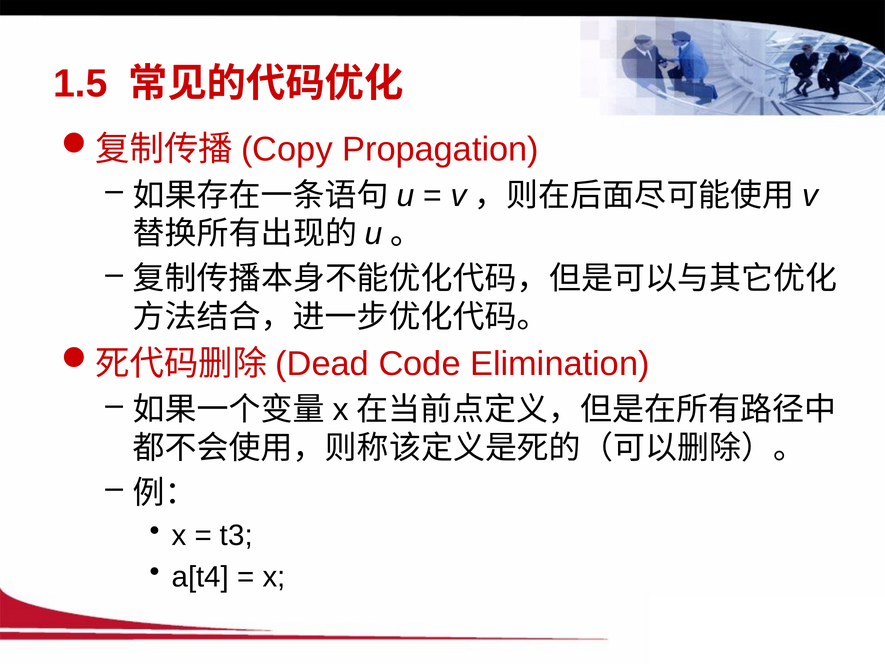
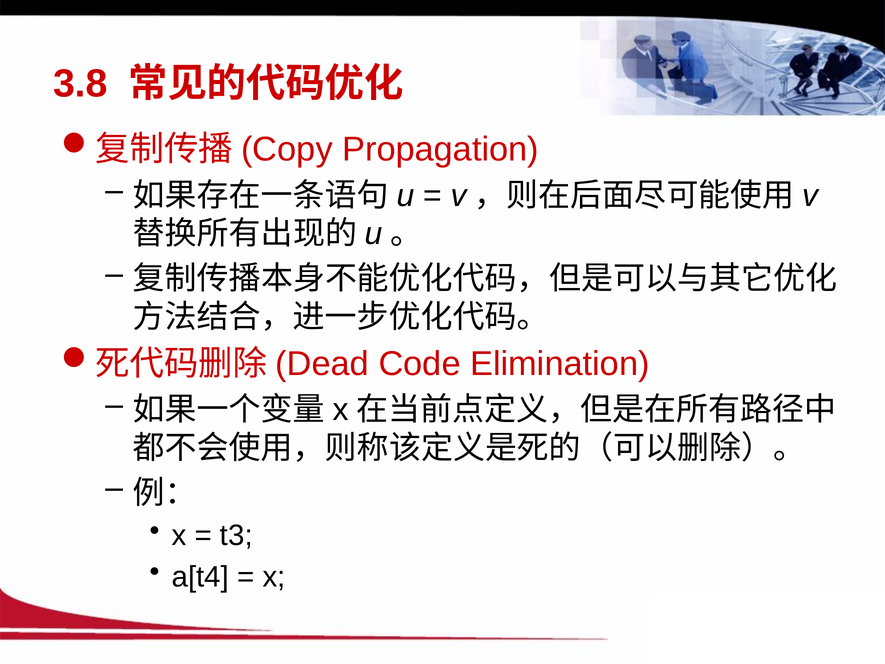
1.5: 1.5 -> 3.8 (80, 84)
